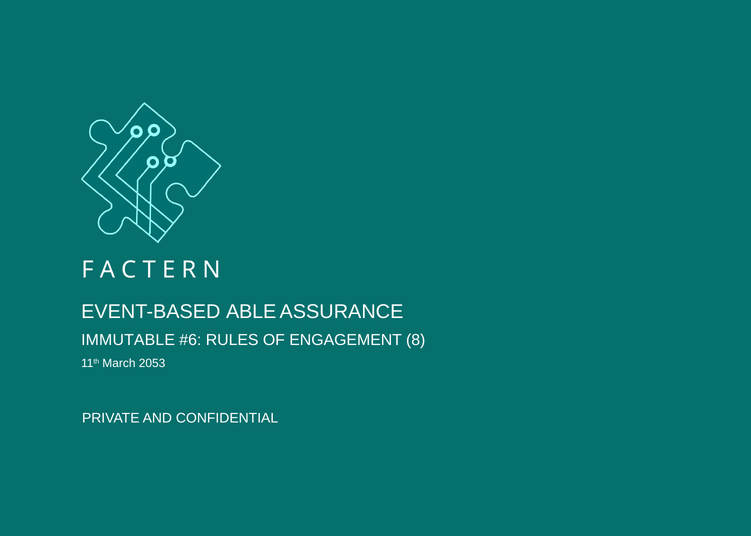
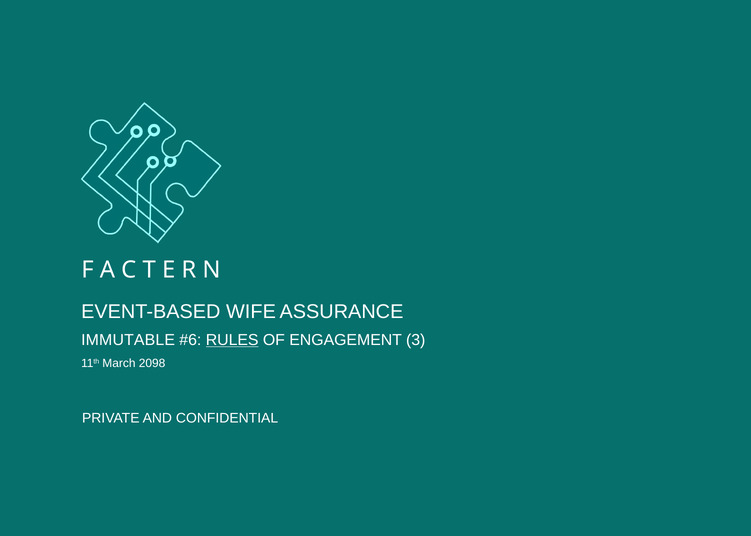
ABLE: ABLE -> WIFE (251, 312)
RULES underline: none -> present (232, 340)
8: 8 -> 3 (416, 340)
2053: 2053 -> 2098 (152, 364)
